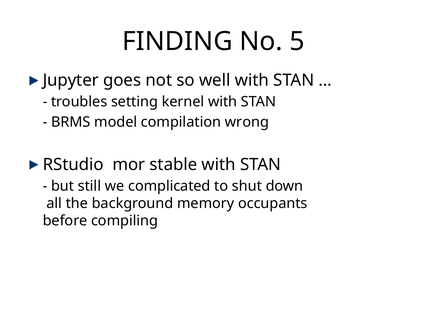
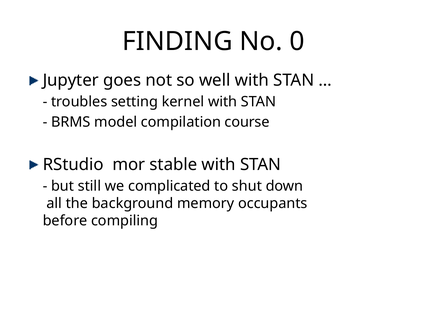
5: 5 -> 0 (297, 41)
wrong: wrong -> course (247, 122)
